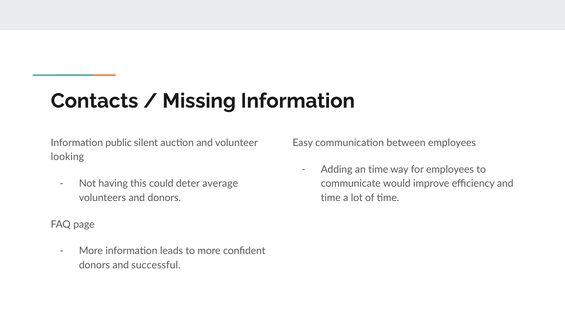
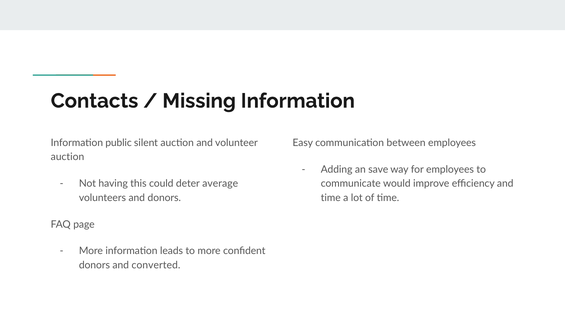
looking: looking -> auction (67, 157)
an time: time -> save (378, 169)
successful: successful -> converted (156, 265)
